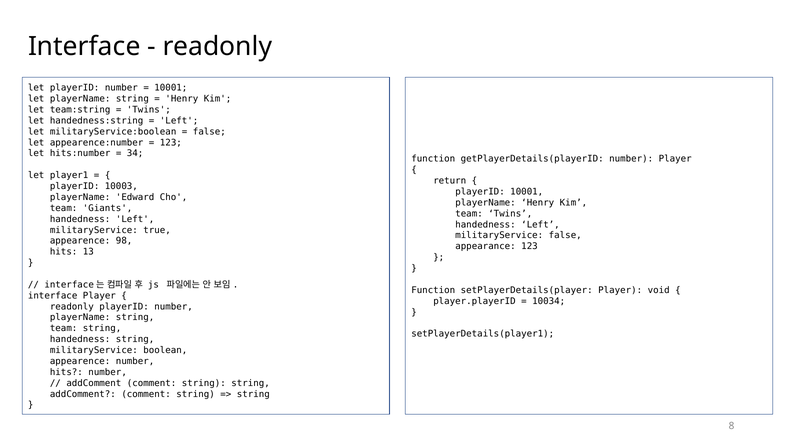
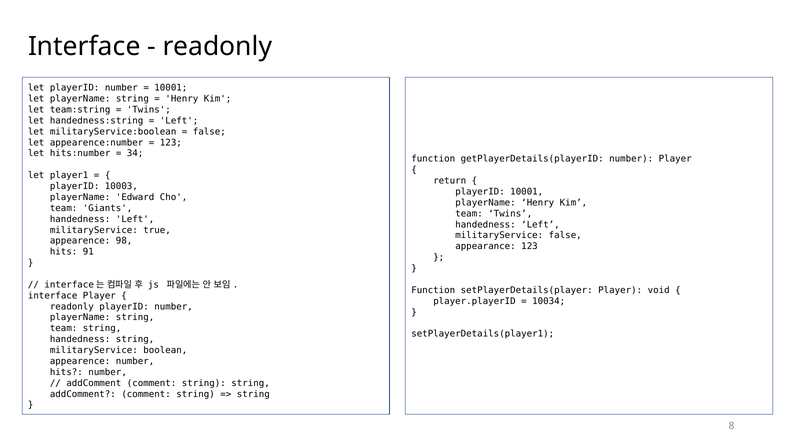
13: 13 -> 91 (88, 252)
